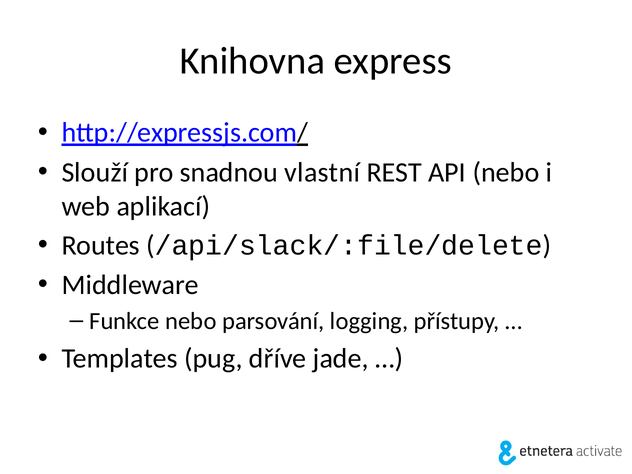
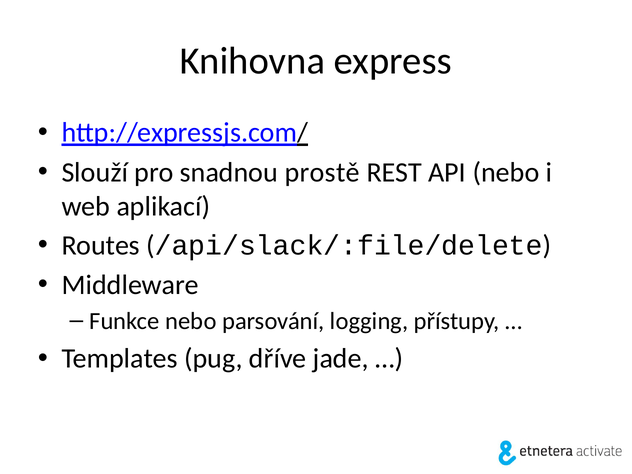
vlastní: vlastní -> prostě (322, 173)
